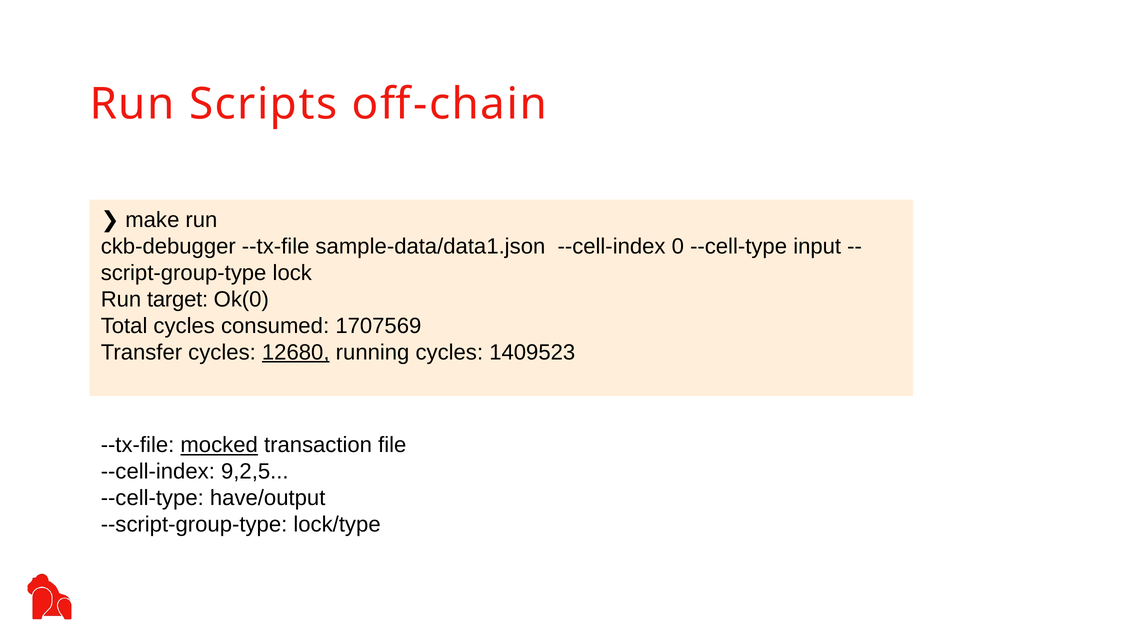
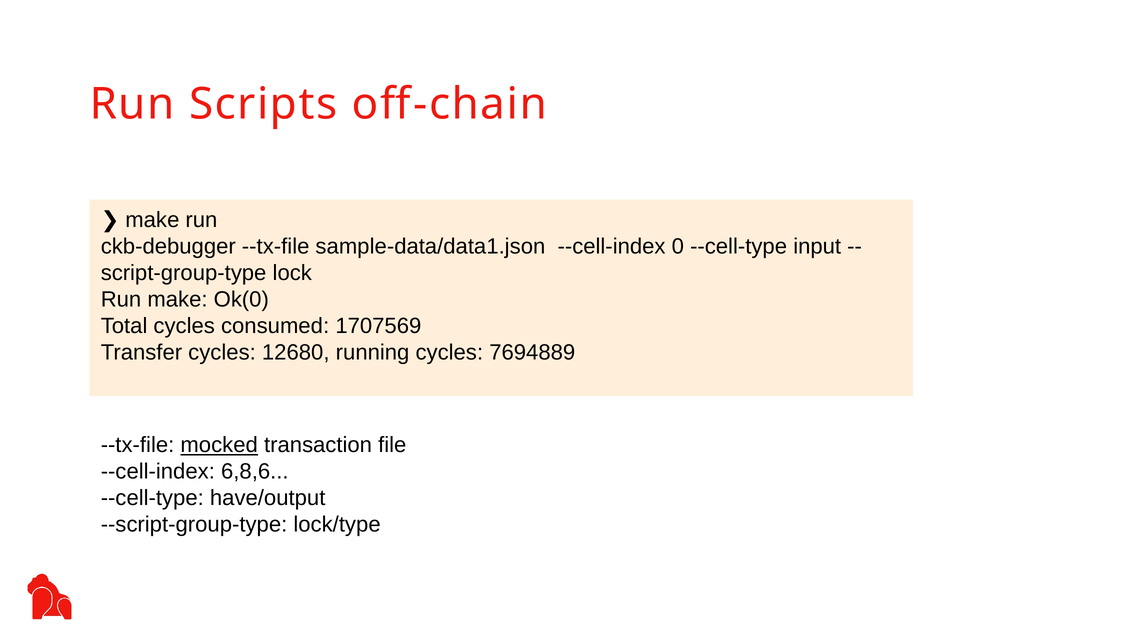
Run target: target -> make (177, 300)
12680 underline: present -> none (296, 353)
1409523: 1409523 -> 7694889 (532, 353)
9,2,5: 9,2,5 -> 6,8,6 (255, 472)
